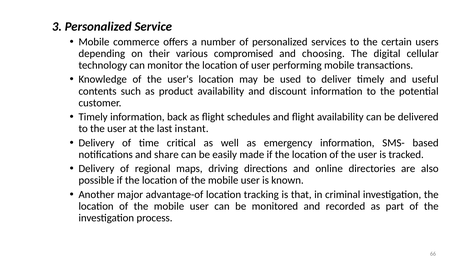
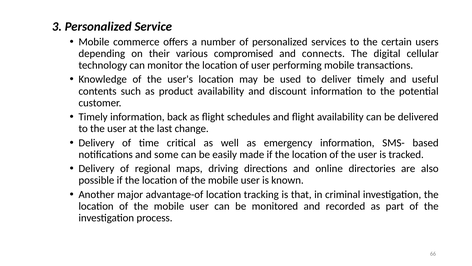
choosing: choosing -> connects (323, 53)
instant: instant -> change (192, 128)
share: share -> some (166, 154)
